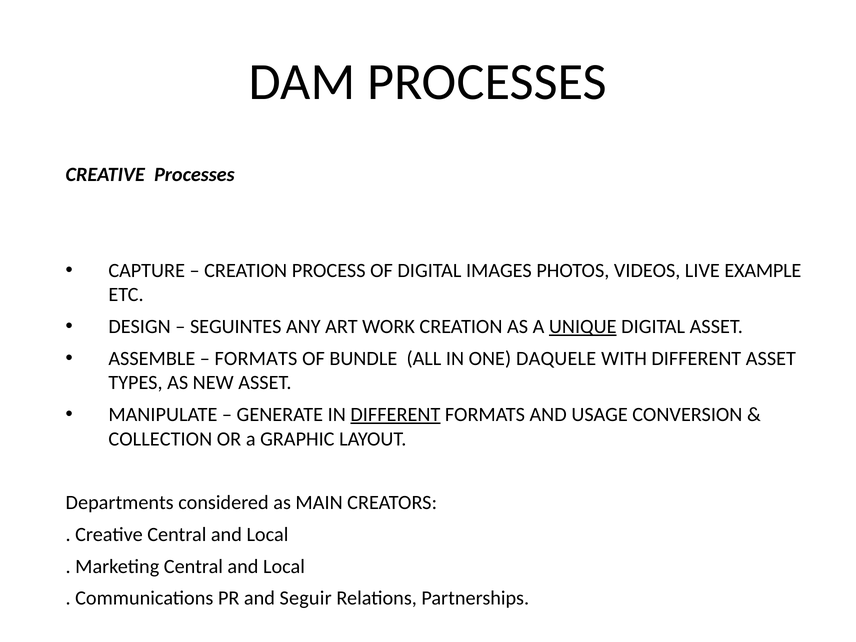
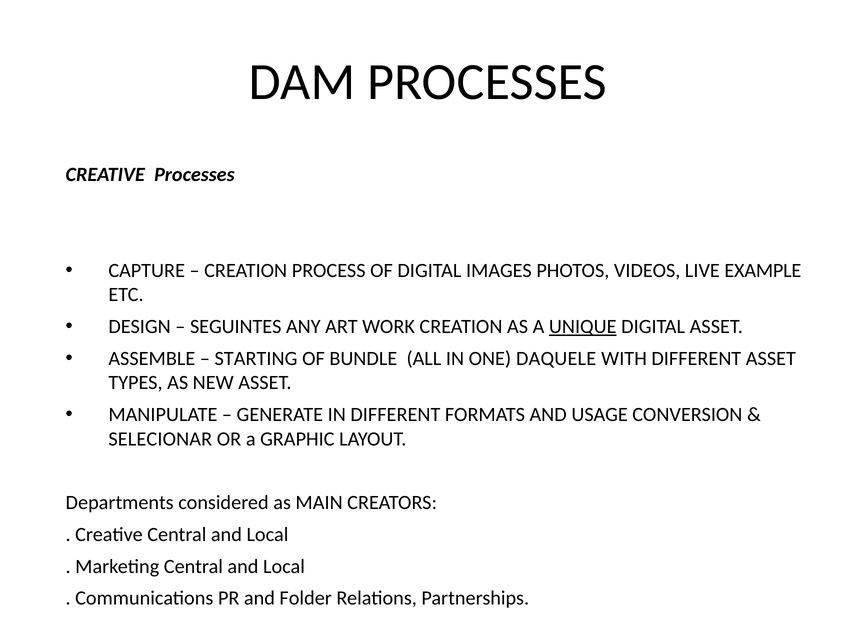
FORMATS: FORMATS -> STARTING (256, 358)
DIFFERENT underline: present -> none (395, 415)
COLLECTION: COLLECTION -> SELECIONAR (160, 439)
Seguir: Seguir -> Folder (306, 598)
